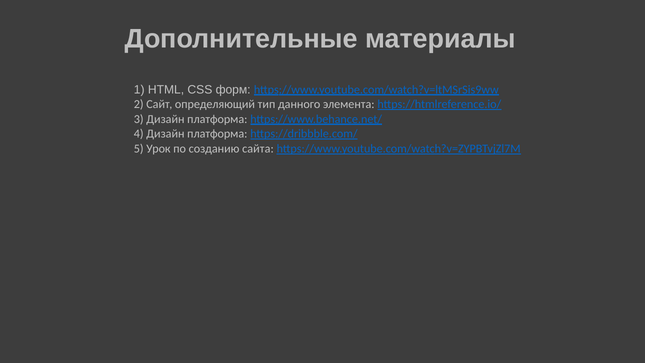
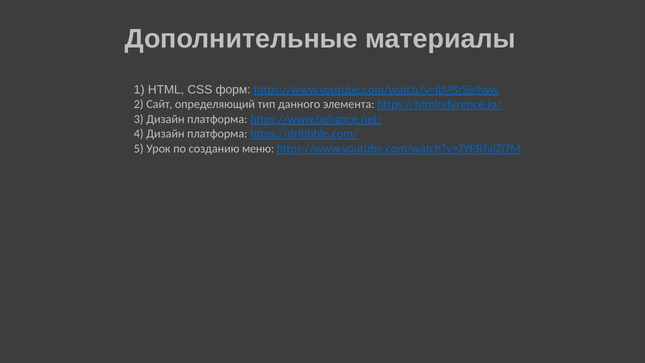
сайта: сайта -> меню (258, 149)
